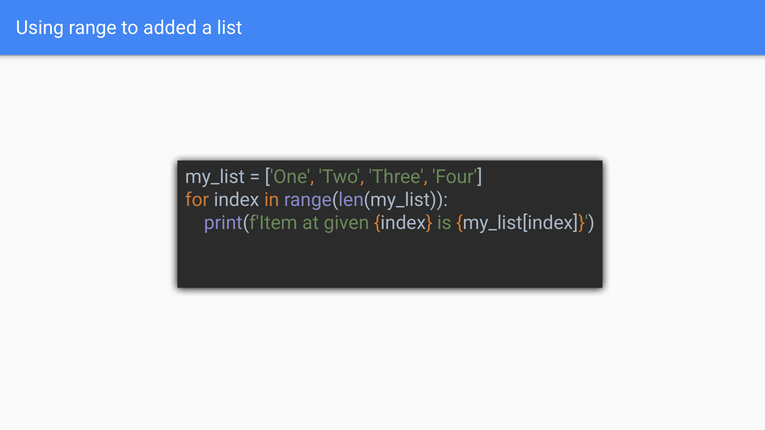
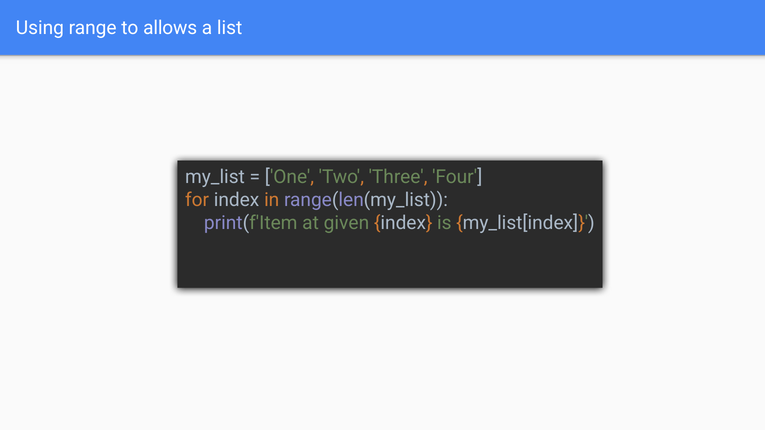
added: added -> allows (170, 28)
